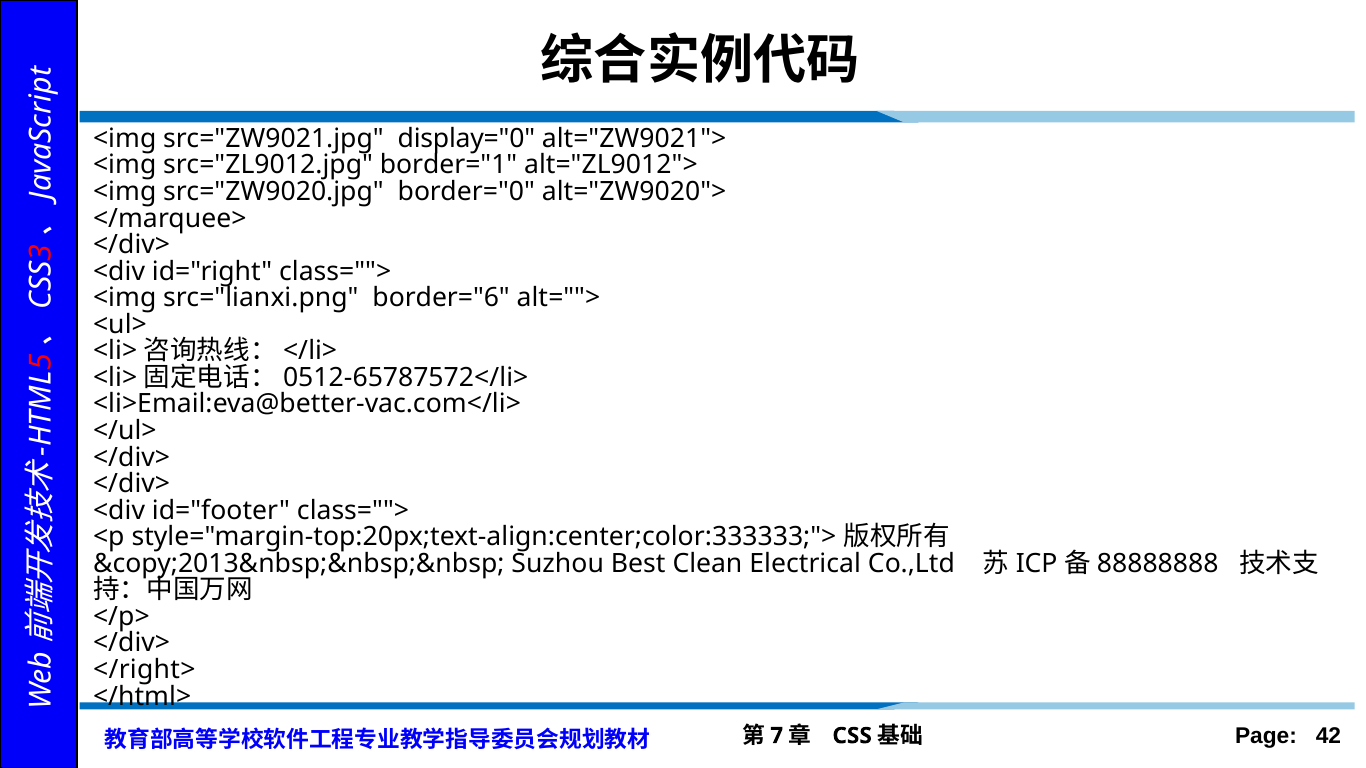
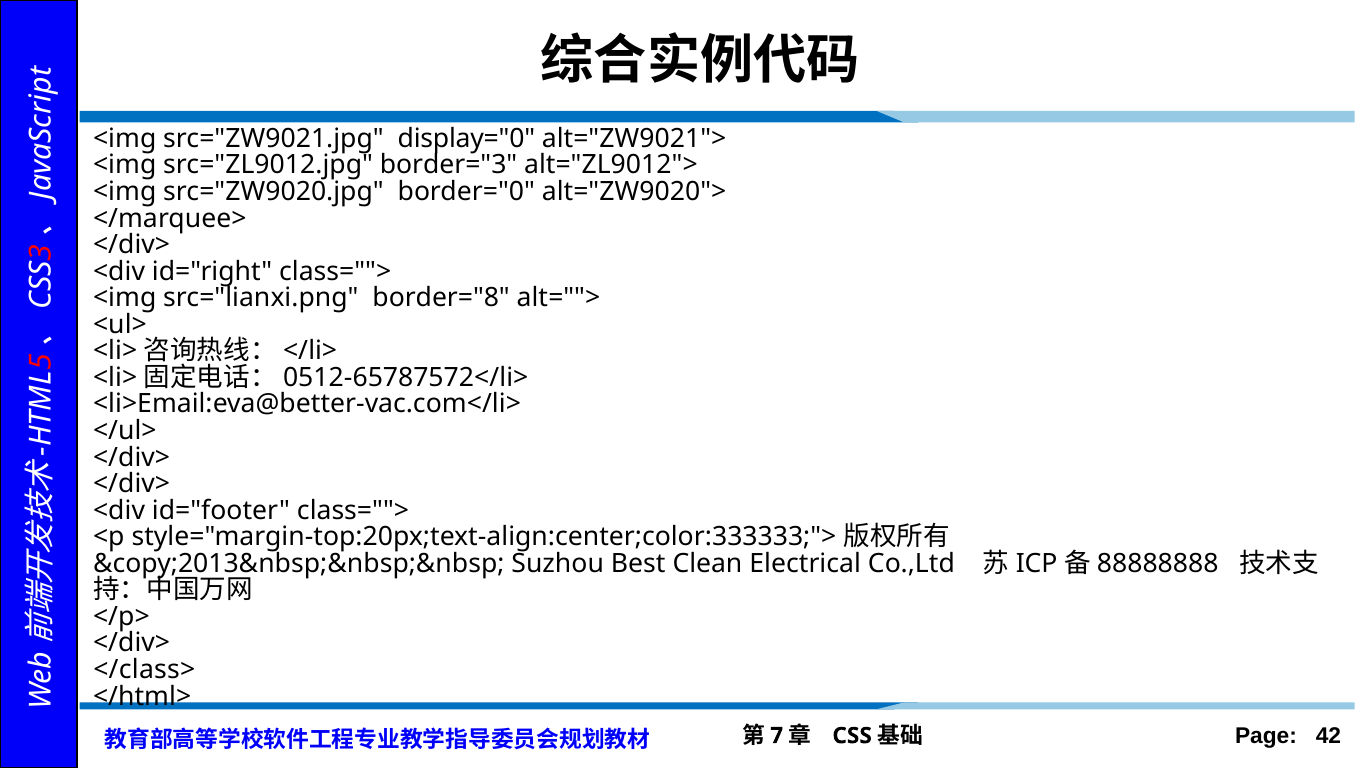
border="1: border="1 -> border="3 (449, 165)
border="6: border="6 -> border="8 (441, 298)
</right>: </right> -> </class> (144, 670)
